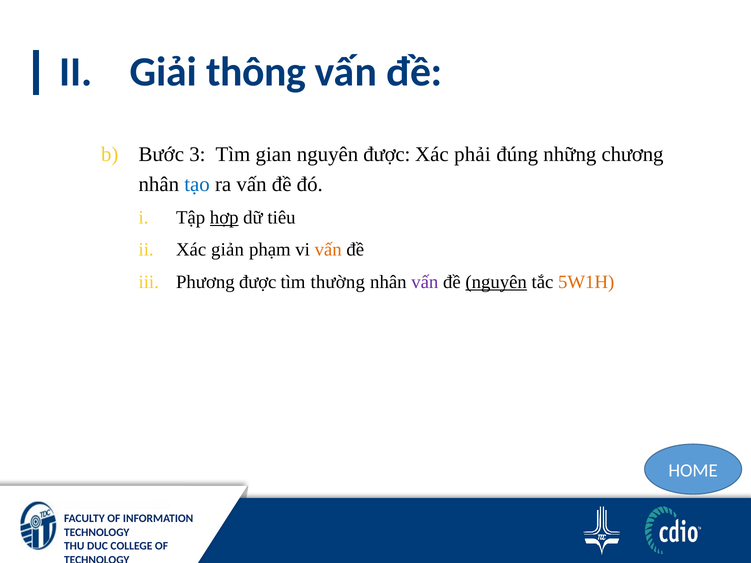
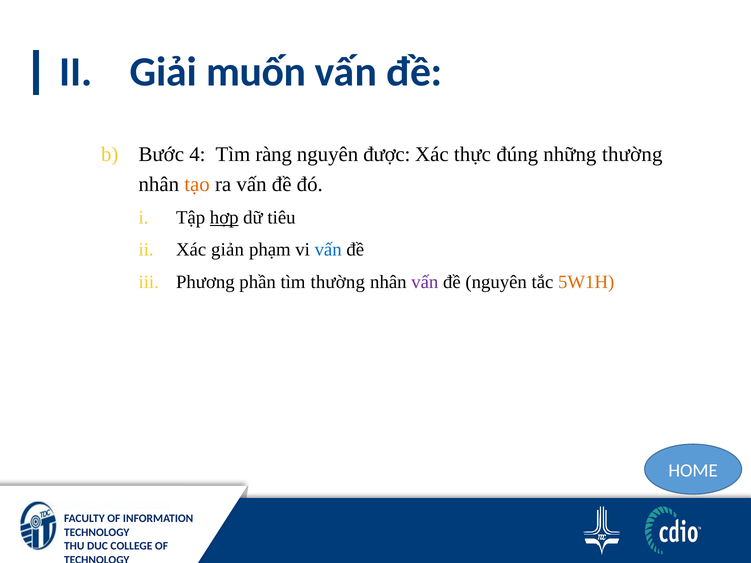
thông: thông -> muốn (256, 72)
3: 3 -> 4 (197, 154)
gian: gian -> ràng (274, 154)
phải: phải -> thực (472, 154)
những chương: chương -> thường (632, 154)
tạo colour: blue -> orange (197, 184)
vấn colour: orange -> blue (328, 250)
Phương được: được -> phần (258, 282)
nguyên underline: present -> none (496, 282)
